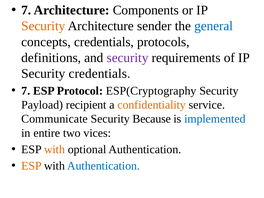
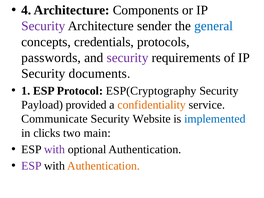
7: 7 -> 4 (26, 10)
Security colour: orange -> purple (43, 26)
definitions: definitions -> passwords (51, 58)
Security credentials: credentials -> documents (98, 74)
7: 7 -> 1 (26, 91)
recipient: recipient -> provided (86, 105)
Because: Because -> Website (152, 119)
entire: entire -> clicks (47, 133)
vices: vices -> main (97, 133)
with colour: orange -> purple (54, 149)
ESP colour: orange -> purple (31, 166)
Authentication colour: blue -> orange (104, 166)
